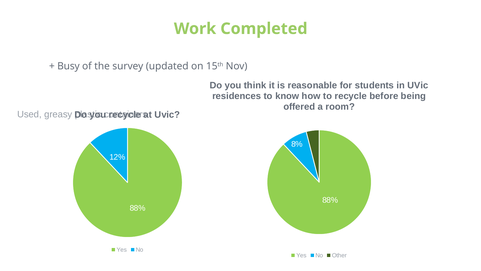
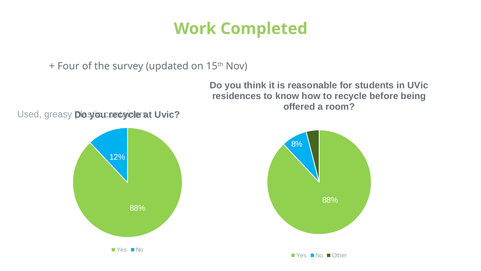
Busy: Busy -> Four (68, 66)
